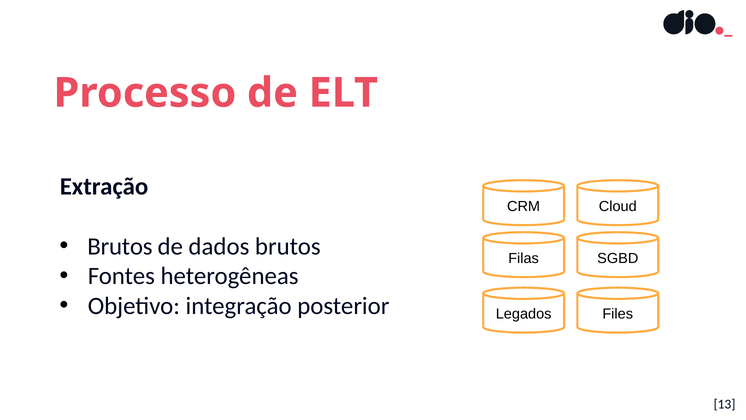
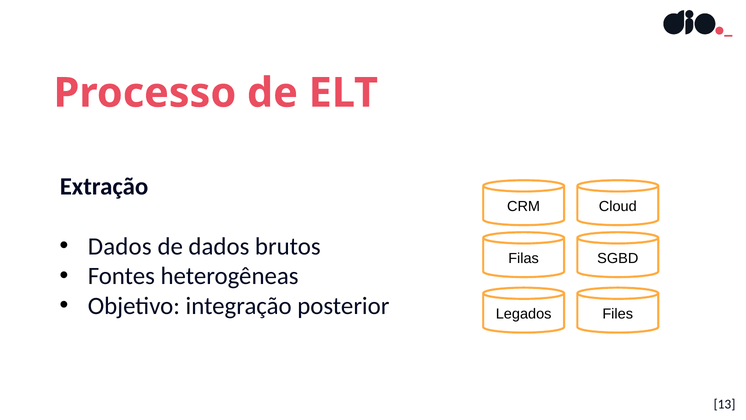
Brutos: Brutos -> Dados (120, 246)
